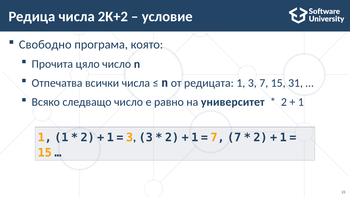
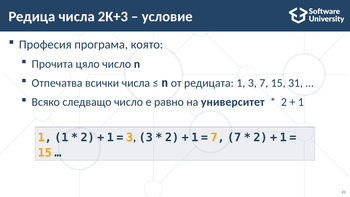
2K+2: 2K+2 -> 2K+3 (113, 17)
Свободно: Свободно -> Професия (45, 44)
